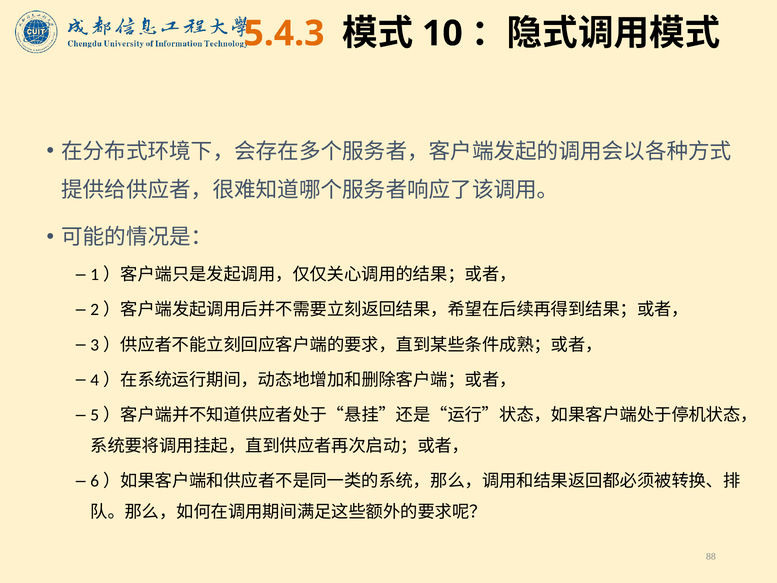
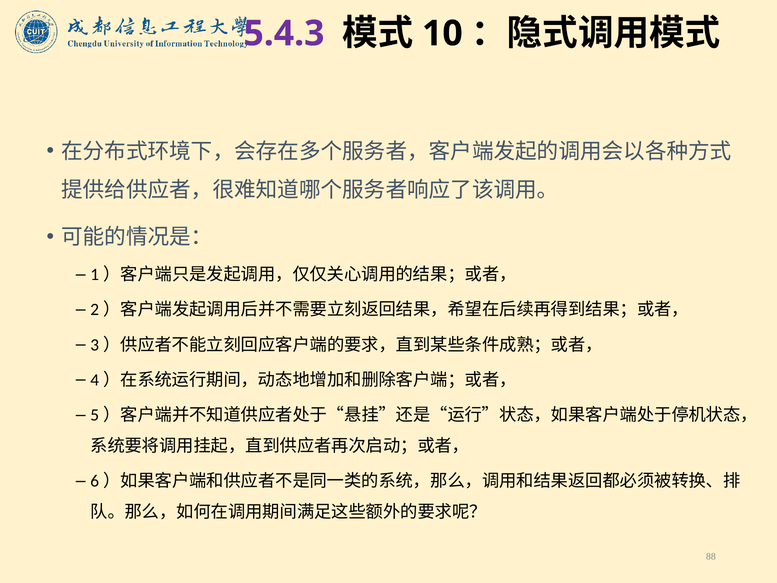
5.4.3 colour: orange -> purple (284, 33)
